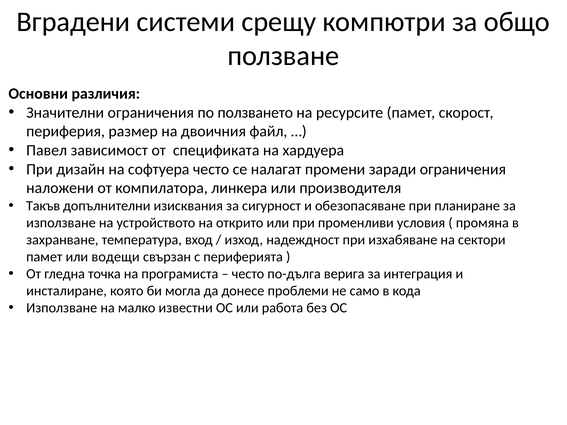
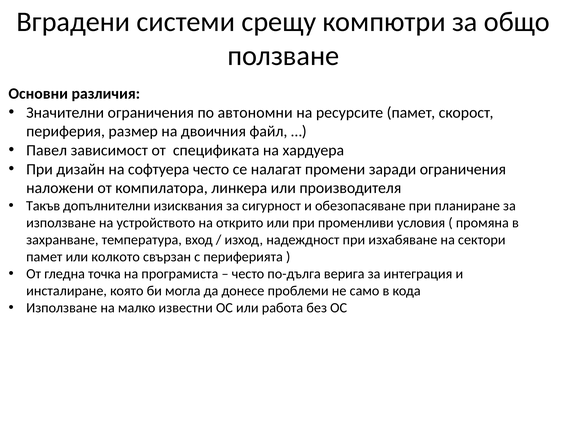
ползването: ползването -> автономни (255, 113)
водещи: водещи -> колкото (116, 257)
